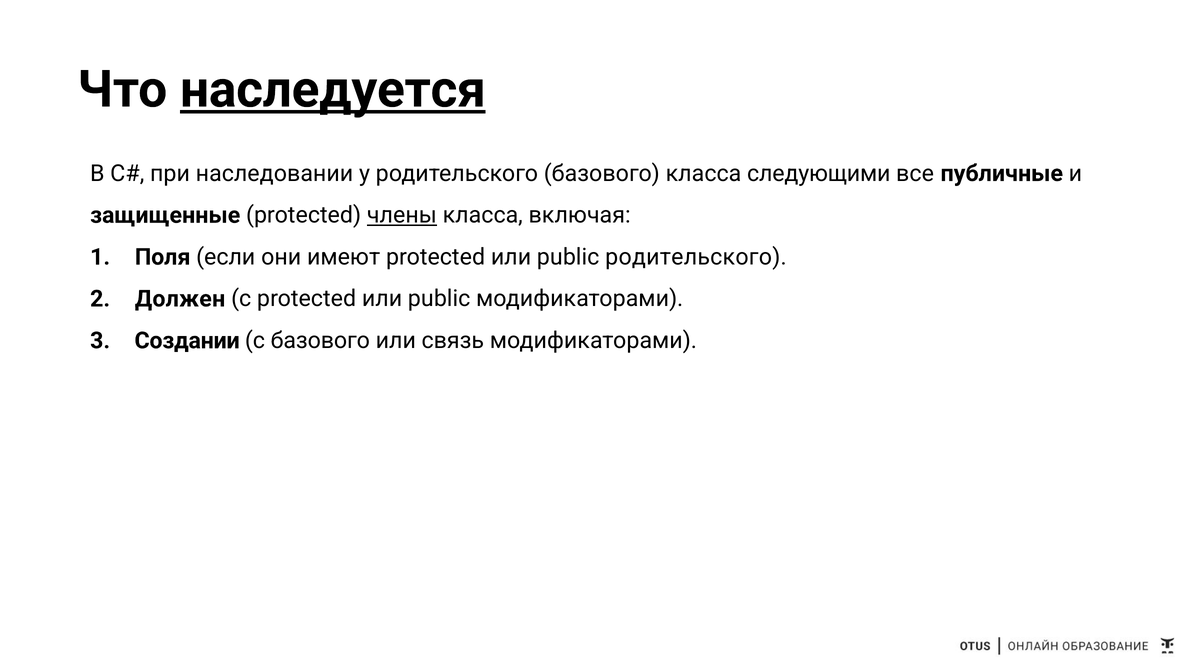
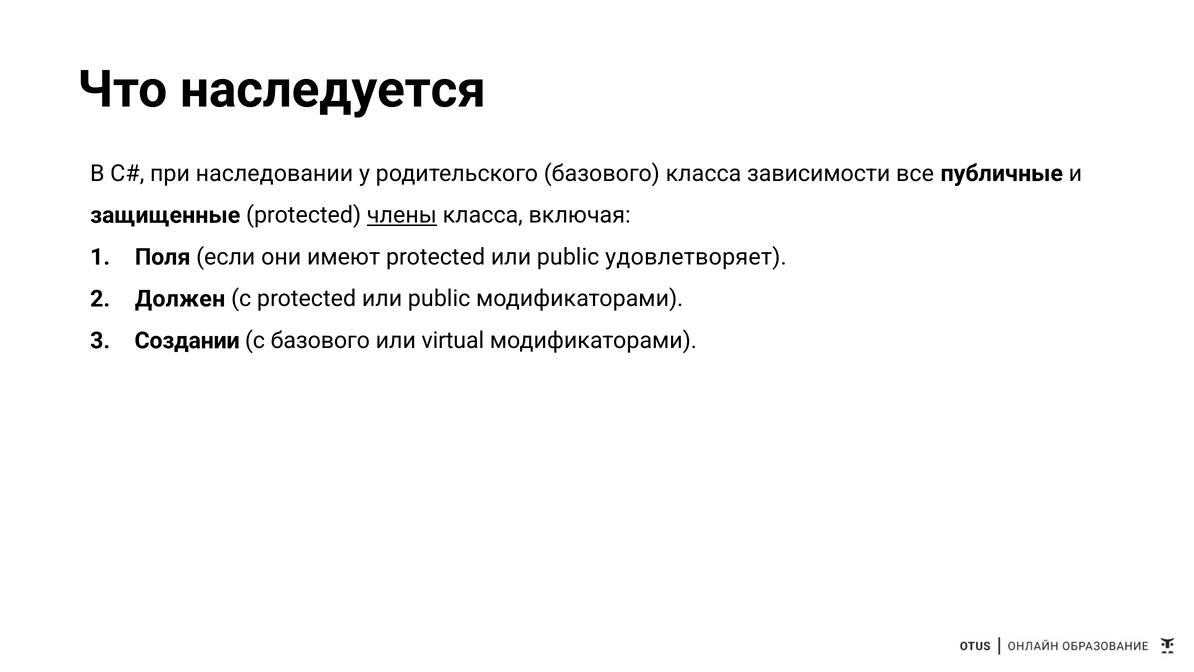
наследуется underline: present -> none (333, 90)
следующими: следующими -> зависимости (819, 173)
public родительского: родительского -> удовлетворяет (696, 257)
связь: связь -> virtual (453, 340)
